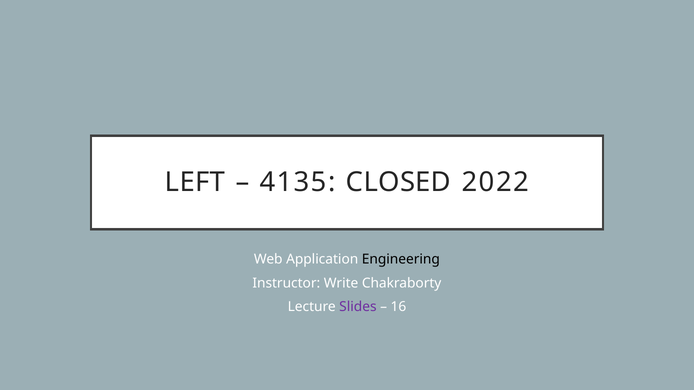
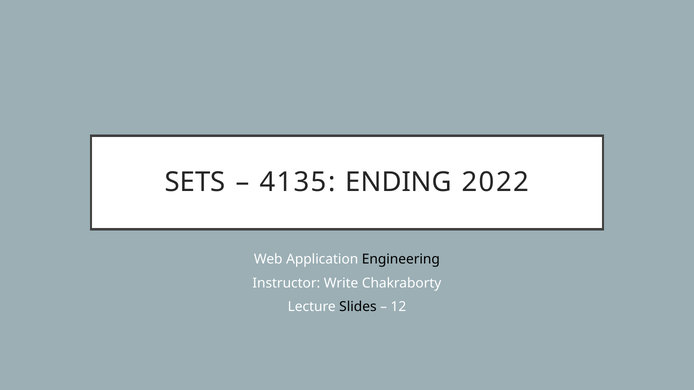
LEFT: LEFT -> SETS (195, 183)
CLOSED: CLOSED -> ENDING (399, 183)
Slides colour: purple -> black (358, 307)
16: 16 -> 12 (398, 307)
